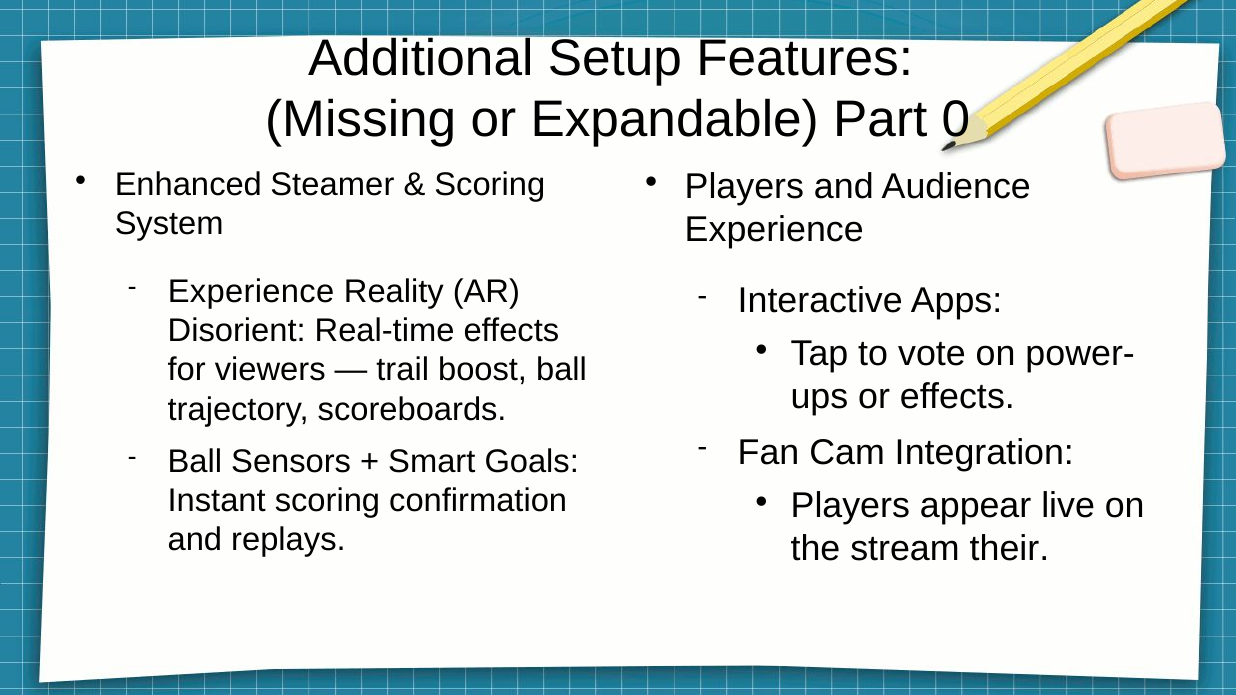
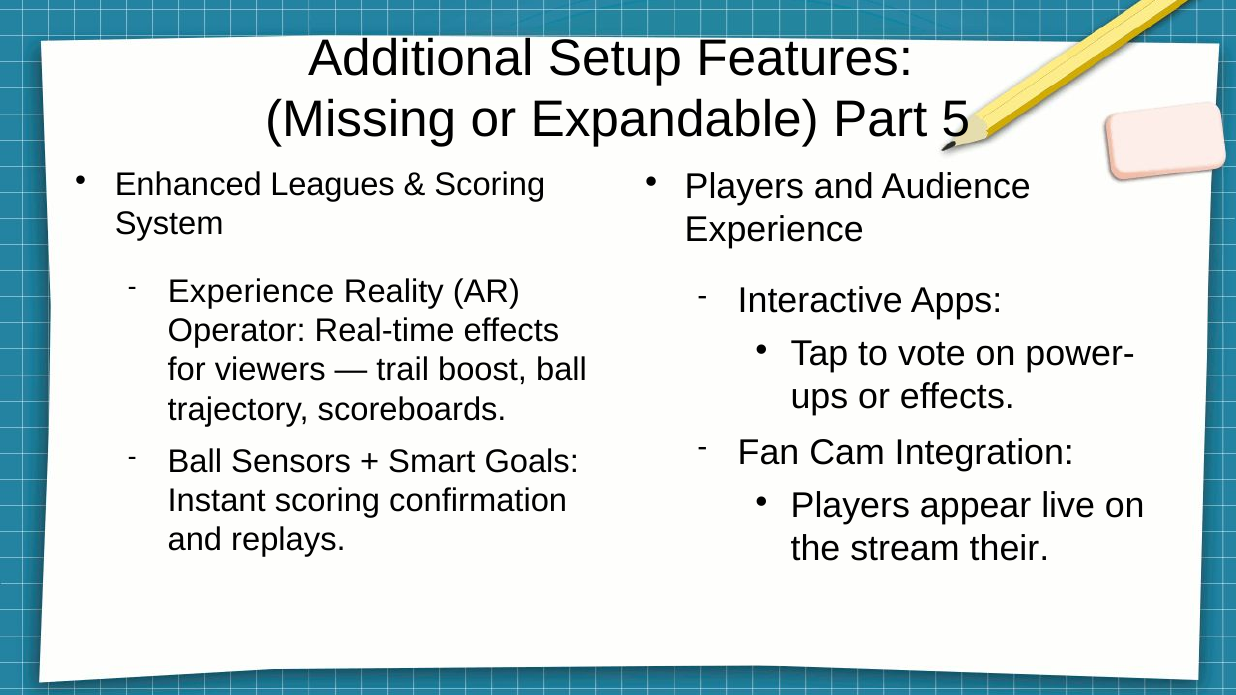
0: 0 -> 5 (956, 120)
Steamer: Steamer -> Leagues (332, 185)
Disorient: Disorient -> Operator (237, 331)
